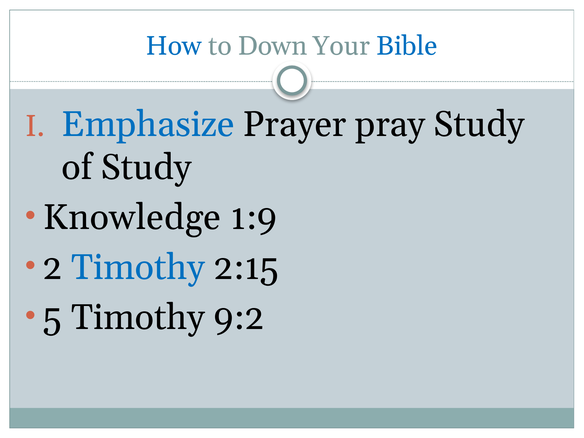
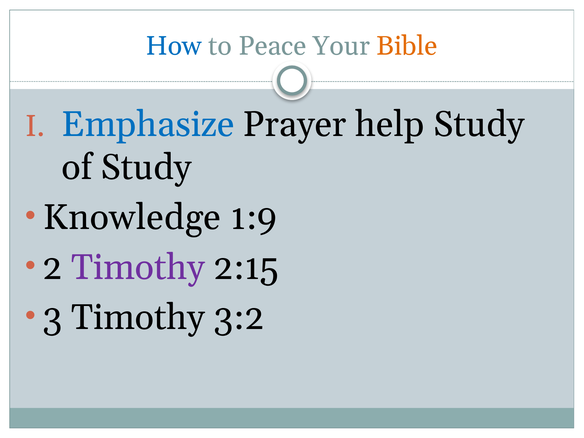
Down: Down -> Peace (272, 46)
Bible colour: blue -> orange (407, 46)
pray: pray -> help (390, 124)
Timothy colour: blue -> purple (138, 267)
5: 5 -> 3 (52, 317)
9:2: 9:2 -> 3:2 (239, 317)
